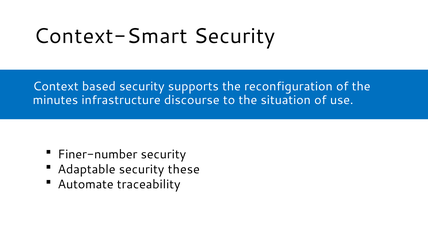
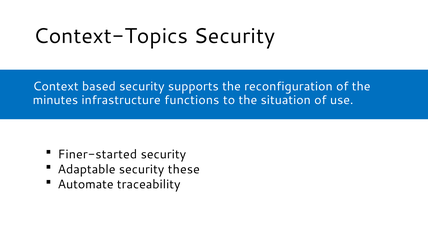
Context-Smart: Context-Smart -> Context-Topics (111, 36)
discourse: discourse -> functions (192, 100)
Finer-number: Finer-number -> Finer-started (97, 154)
